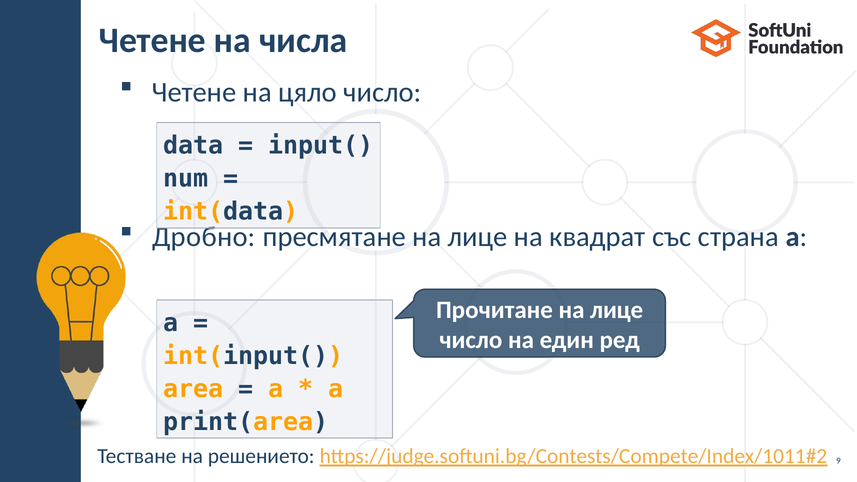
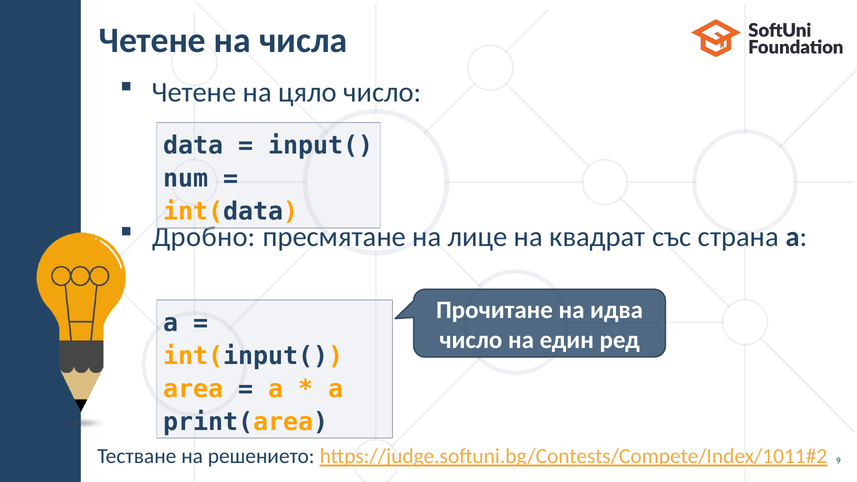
Прочитане на лице: лице -> идва (617, 310)
